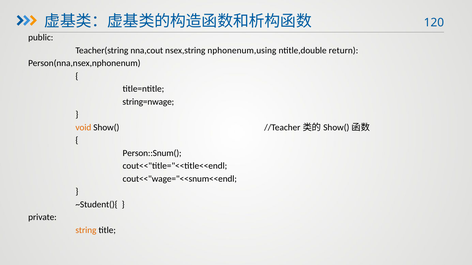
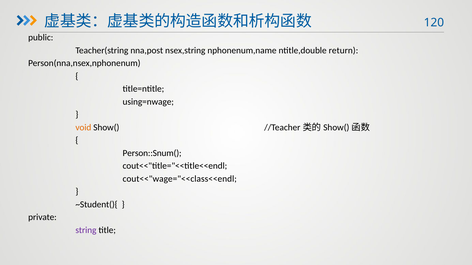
nna,cout: nna,cout -> nna,post (147, 50)
nphonenum,using: nphonenum,using -> nphonenum,name (242, 50)
string=nwage: string=nwage -> using=nwage (148, 102)
cout<<"wage="<<snum<<endl: cout<<"wage="<<snum<<endl -> cout<<"wage="<<class<<endl (180, 179)
string colour: orange -> purple (86, 231)
